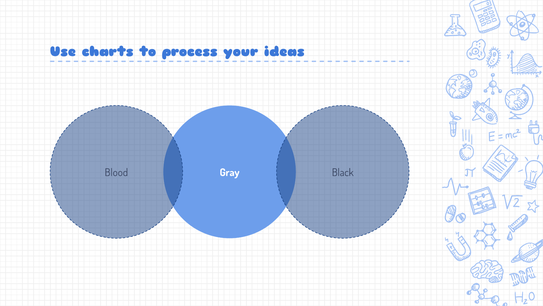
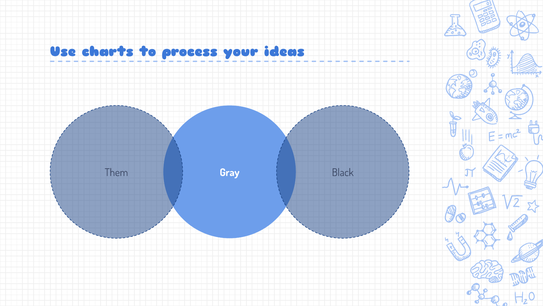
Blood: Blood -> Them (116, 172)
